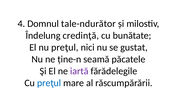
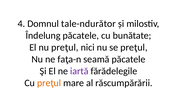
Îndelung credinţă: credinţă -> păcatele (81, 35)
se gustat: gustat -> preţul (134, 47)
ține-n: ține-n -> faţa-n (69, 59)
preţul colour: blue -> orange (49, 83)
